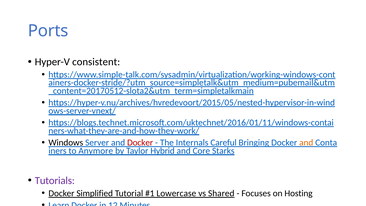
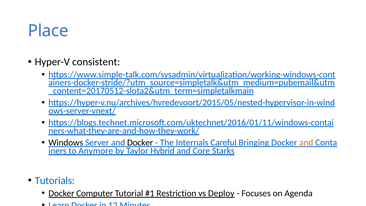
Ports: Ports -> Place (48, 31)
Docker colour: red -> black (140, 143)
Tutorials colour: purple -> blue (55, 181)
Simplified: Simplified -> Computer (95, 193)
Lowercase: Lowercase -> Restriction (176, 193)
Shared: Shared -> Deploy (221, 193)
Hosting: Hosting -> Agenda (299, 193)
